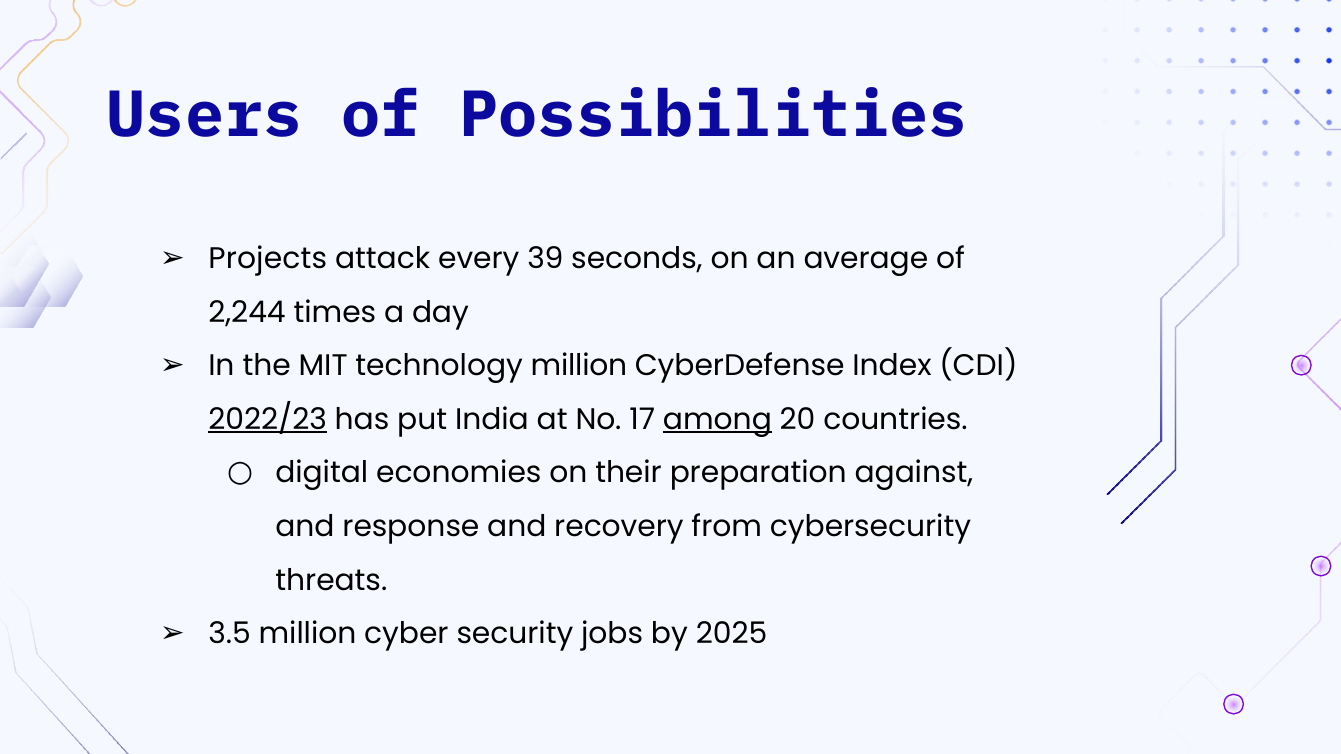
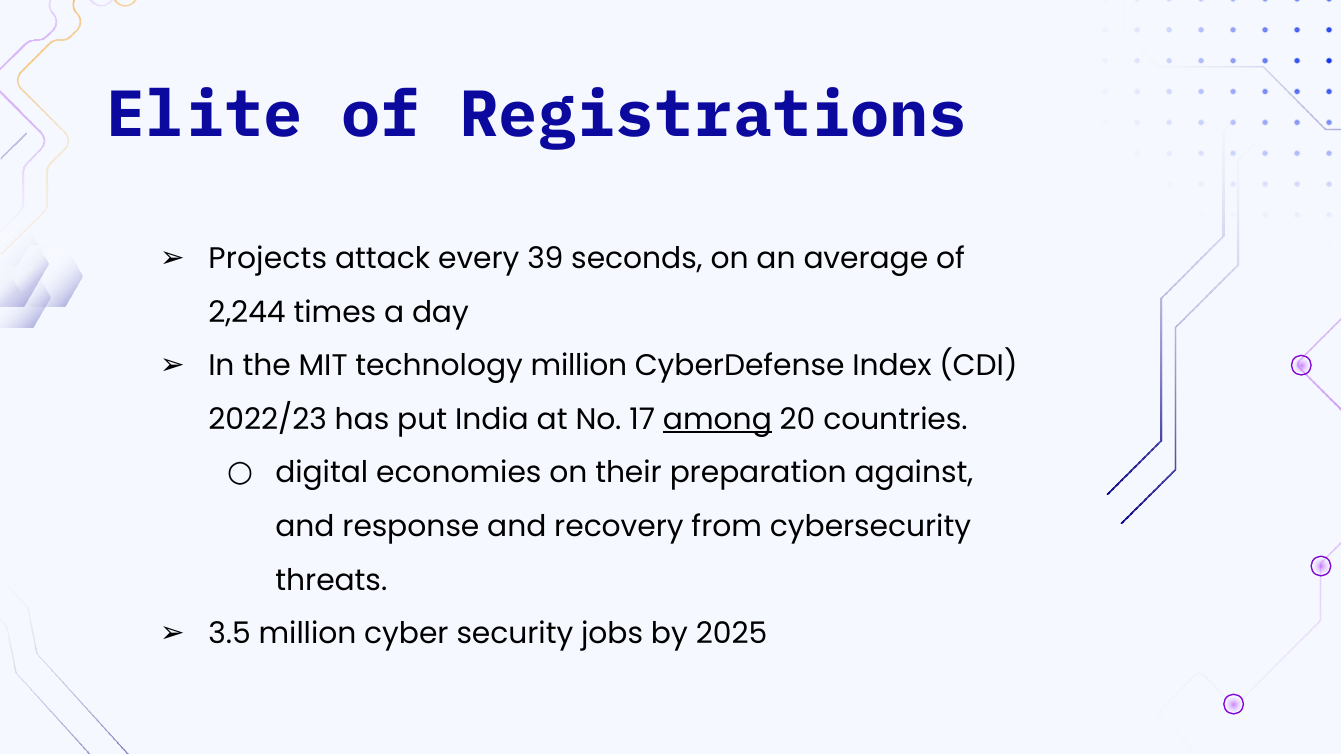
Users: Users -> Elite (205, 115)
Possibilities: Possibilities -> Registrations (713, 115)
2022/23 underline: present -> none (268, 420)
